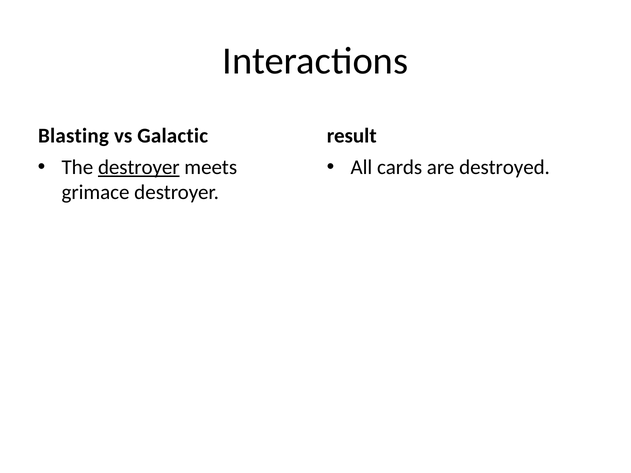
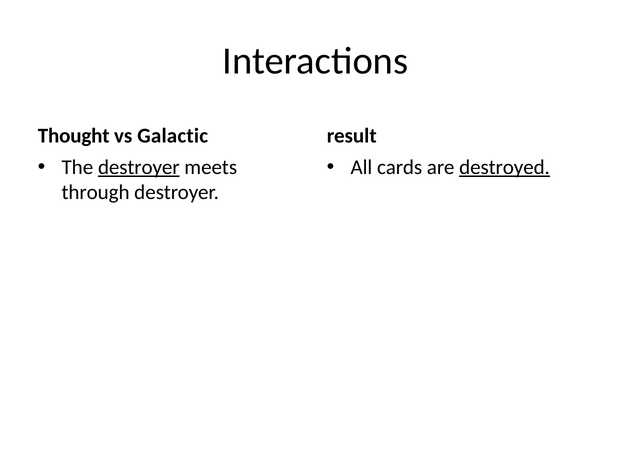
Blasting: Blasting -> Thought (74, 136)
destroyed underline: none -> present (505, 167)
grimace: grimace -> through (96, 193)
